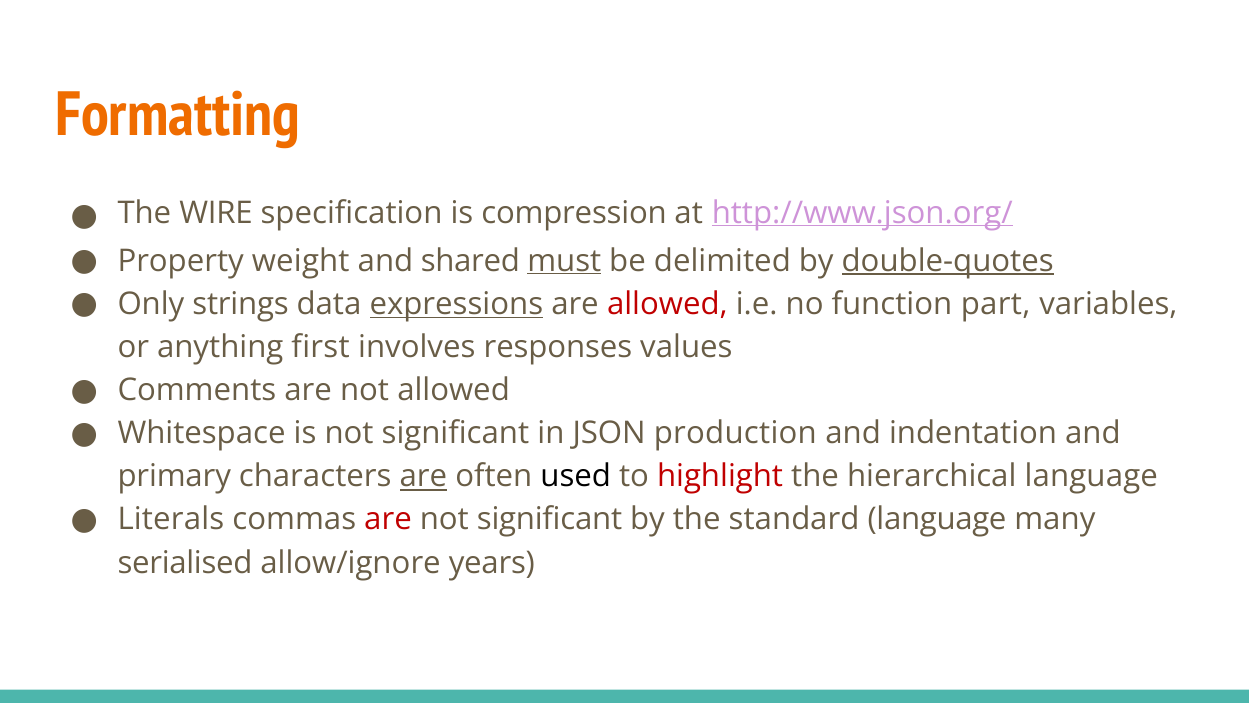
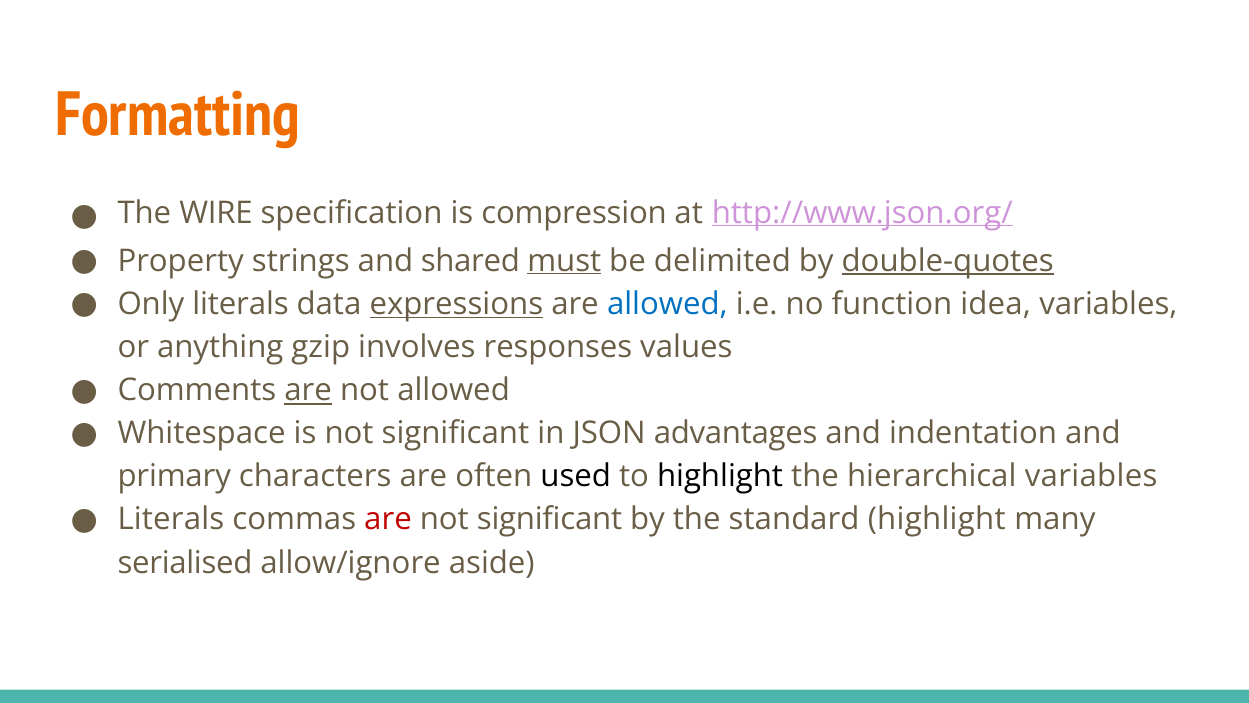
weight: weight -> strings (301, 261)
Only strings: strings -> literals (240, 304)
allowed colour: red -> blue (667, 304)
part: part -> idea (996, 304)
first: first -> gzip (321, 347)
are underline: none -> present (308, 390)
production: production -> advantages (736, 433)
are underline: present -> none (423, 476)
highlight colour: red -> black (720, 476)
hierarchical language: language -> variables (1091, 476)
standard language: language -> highlight (937, 519)
years: years -> aside (492, 562)
